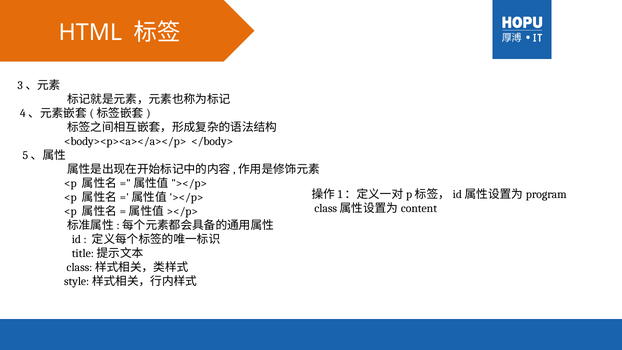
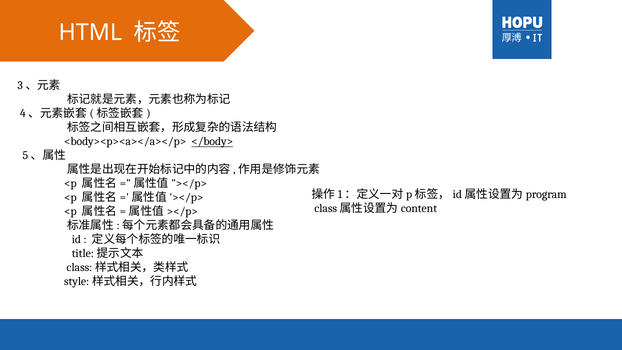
</body> underline: none -> present (212, 142)
